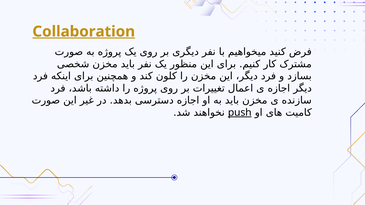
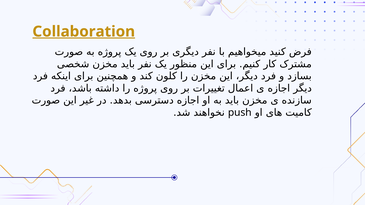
push underline: present -> none (240, 113)
